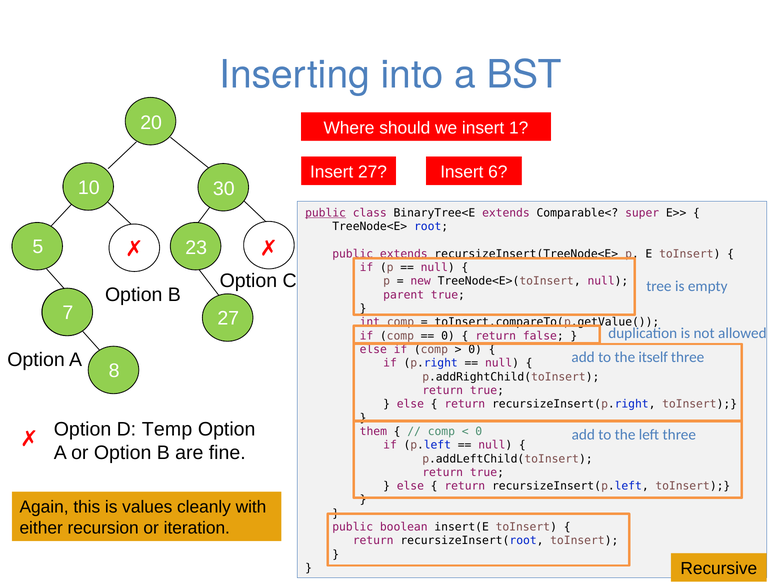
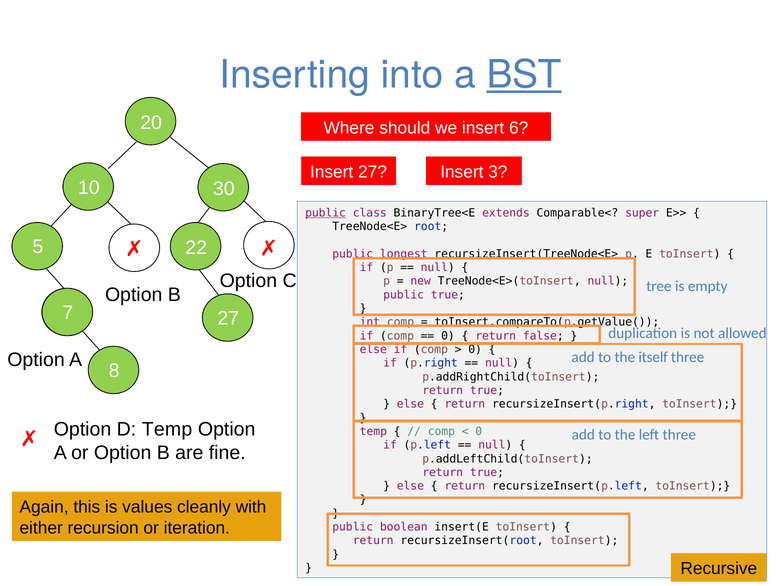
BST underline: none -> present (524, 75)
1: 1 -> 6 (519, 128)
6: 6 -> 3 (498, 172)
23: 23 -> 22 (196, 248)
public extends: extends -> longest (404, 254)
parent: parent -> public (404, 295)
them: them -> temp (373, 431)
